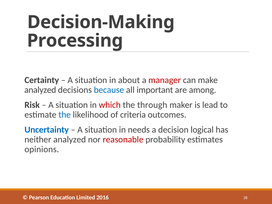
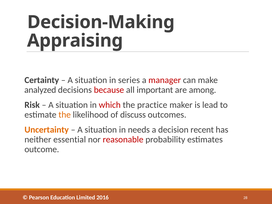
Processing: Processing -> Appraising (75, 41)
about: about -> series (129, 80)
because colour: blue -> red (109, 90)
through: through -> practice (152, 105)
the colour: blue -> orange (65, 115)
criteria: criteria -> discuss (133, 115)
Uncertainty colour: blue -> orange (47, 130)
logical: logical -> recent (202, 130)
neither analyzed: analyzed -> essential (70, 140)
opinions: opinions -> outcome (42, 149)
